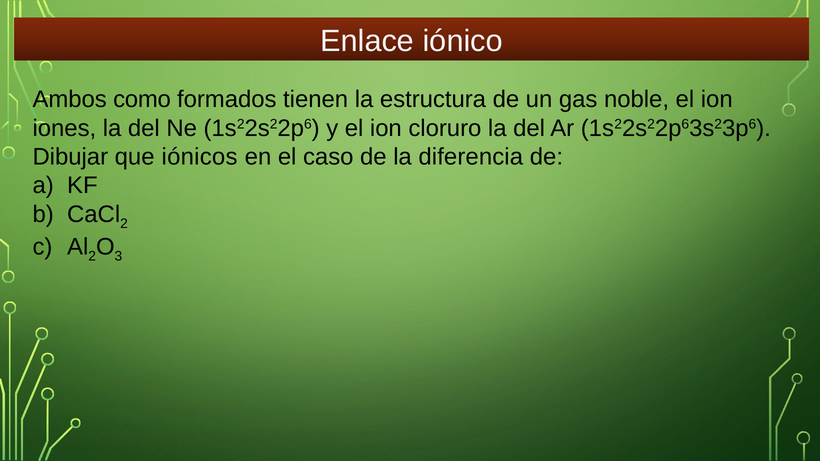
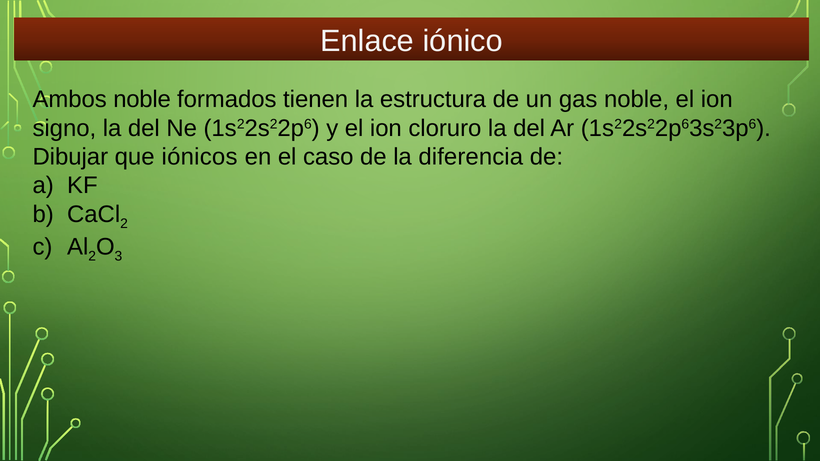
Ambos como: como -> noble (142, 100)
iones: iones -> signo (64, 128)
